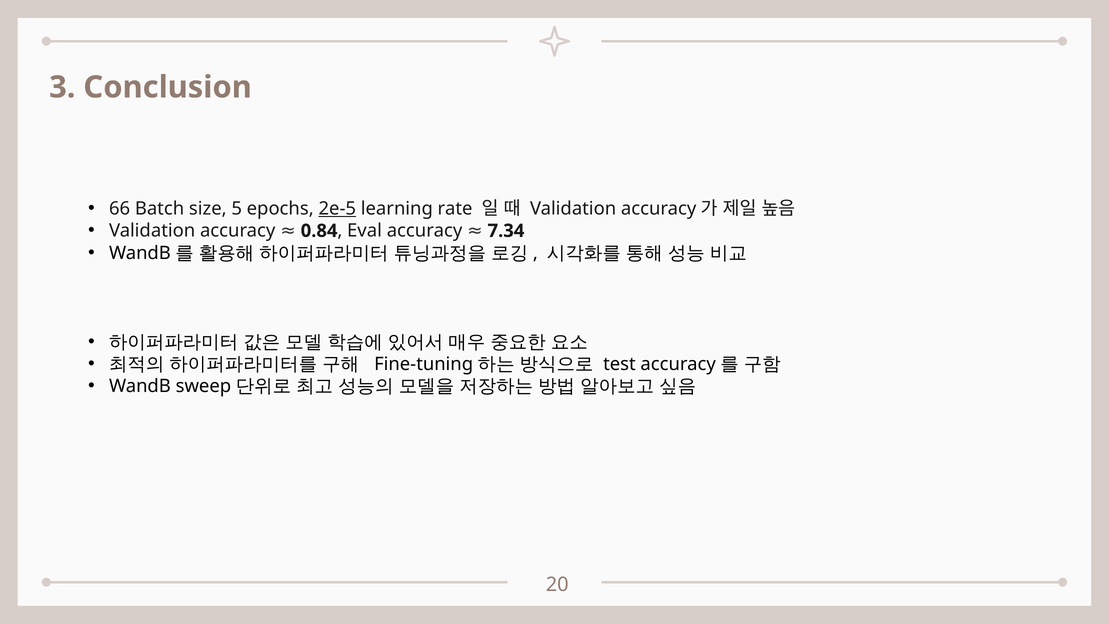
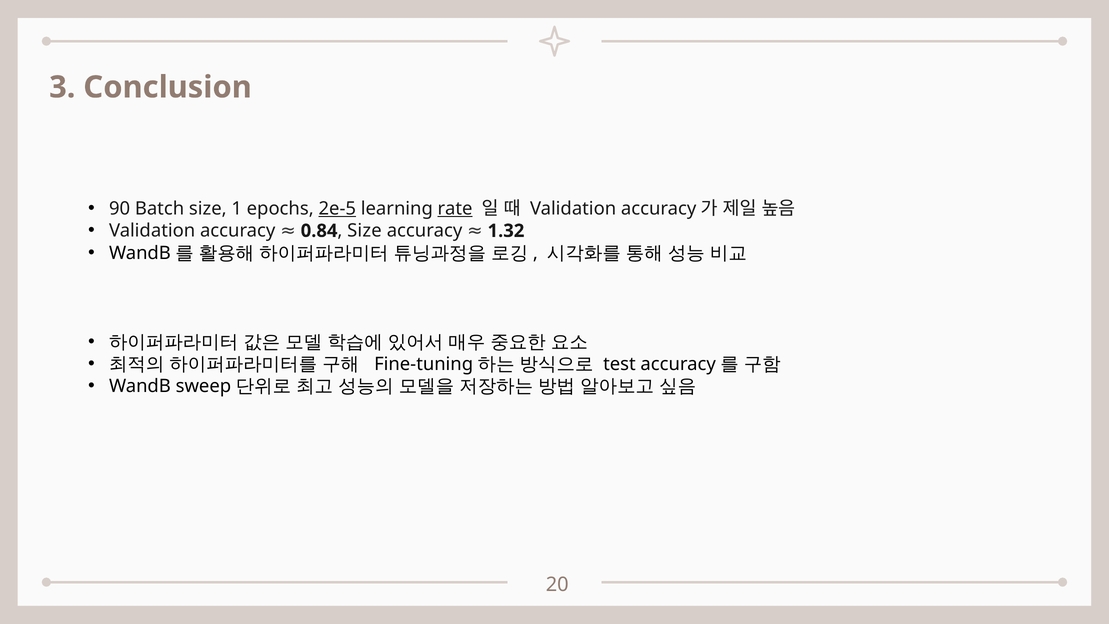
66: 66 -> 90 (120, 209)
5: 5 -> 1 (237, 209)
rate underline: none -> present (455, 209)
0.84 Eval: Eval -> Size (364, 231)
7.34: 7.34 -> 1.32 (506, 231)
